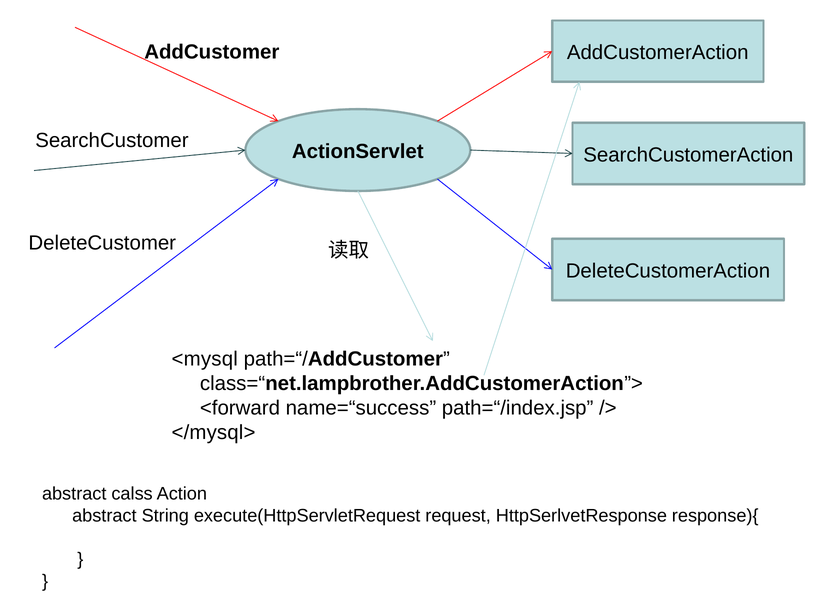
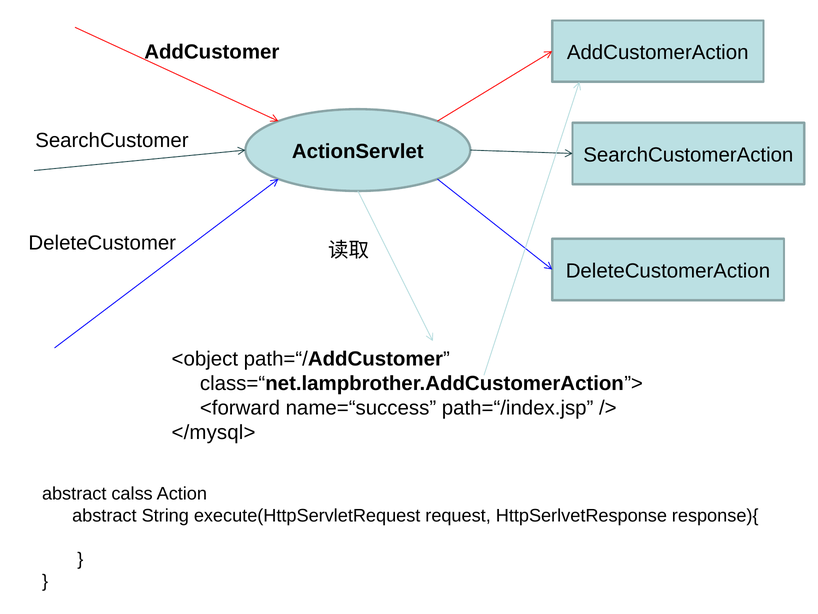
<mysql: <mysql -> <object (205, 359)
